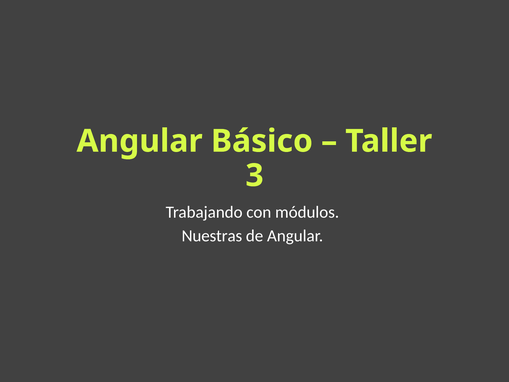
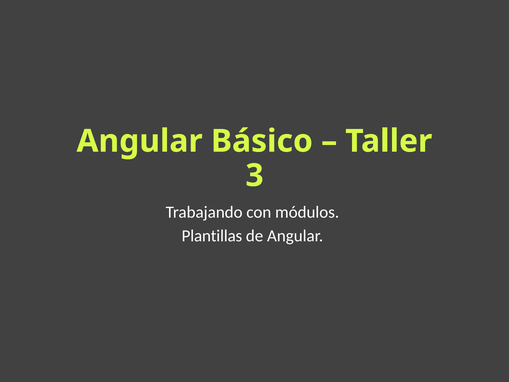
Nuestras: Nuestras -> Plantillas (212, 236)
